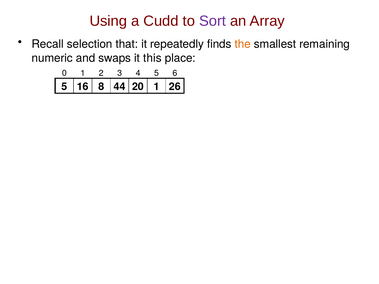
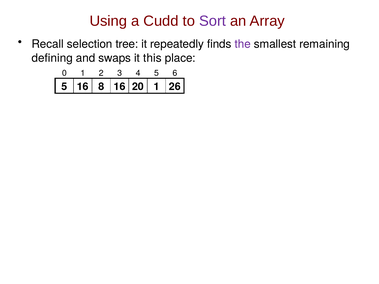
that: that -> tree (127, 44)
the colour: orange -> purple (243, 44)
numeric: numeric -> defining (52, 58)
8 44: 44 -> 16 (120, 87)
